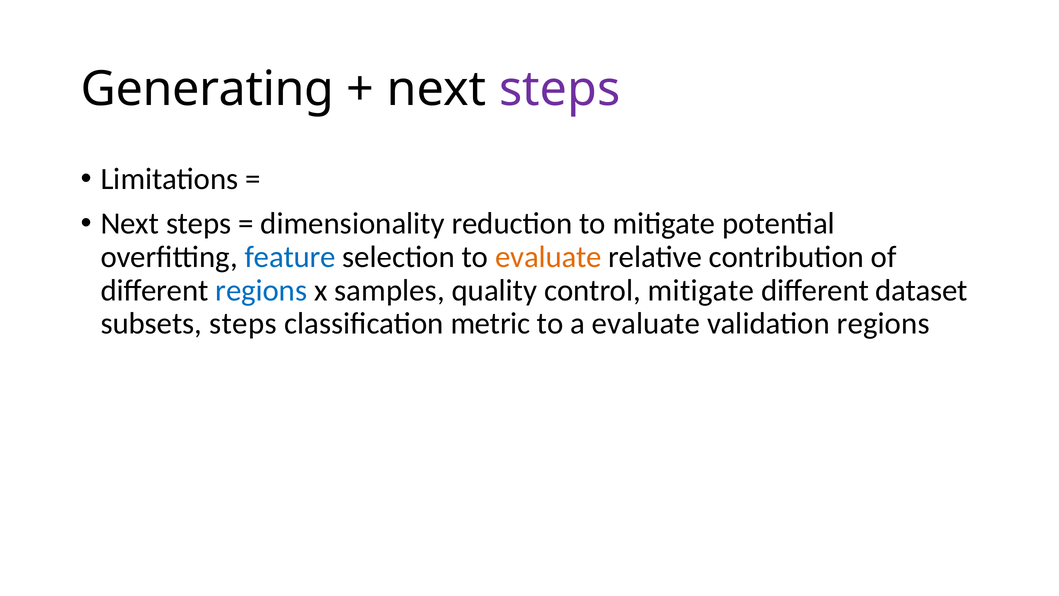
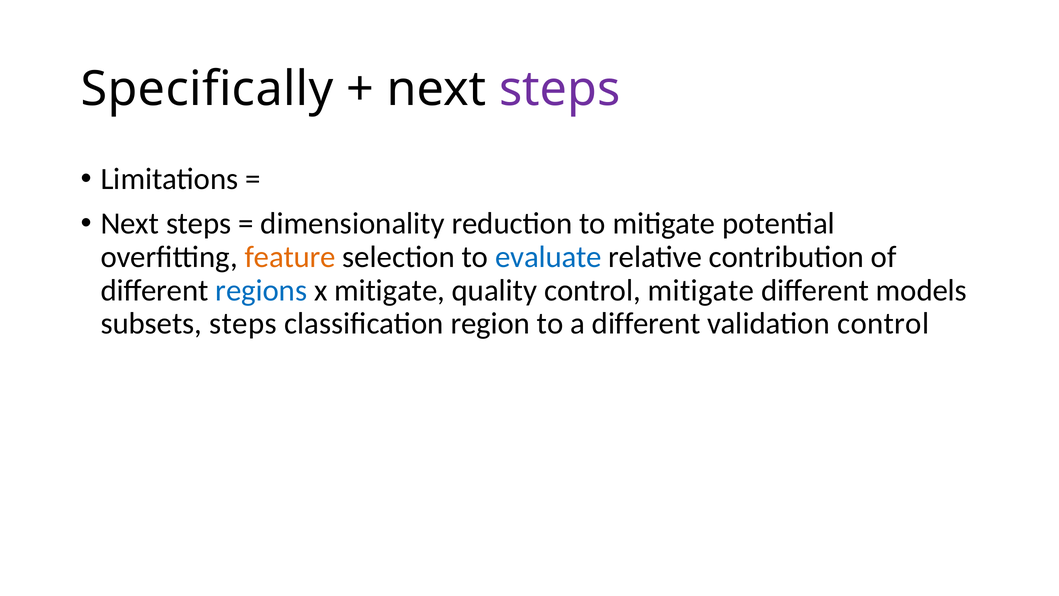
Generating: Generating -> Specifically (207, 89)
feature colour: blue -> orange (290, 257)
evaluate colour: orange -> blue (548, 257)
x samples: samples -> mitigate (390, 290)
dataset: dataset -> models (921, 290)
metric: metric -> region (490, 324)
a evaluate: evaluate -> different (646, 324)
validation regions: regions -> control (883, 324)
